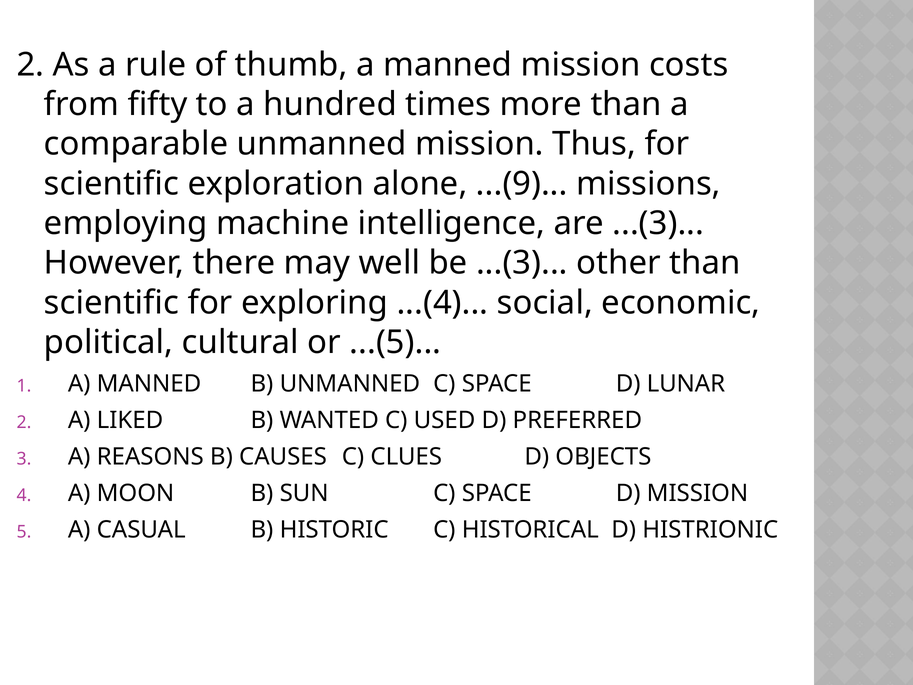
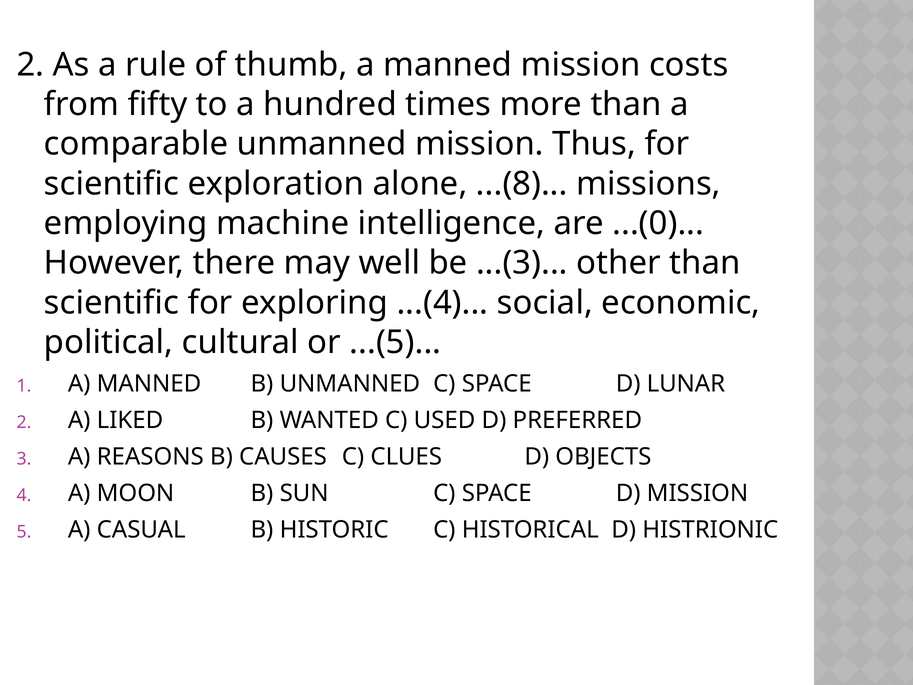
...(9: ...(9 -> ...(8 (522, 184)
are ...(3: ...(3 -> ...(0 (658, 223)
